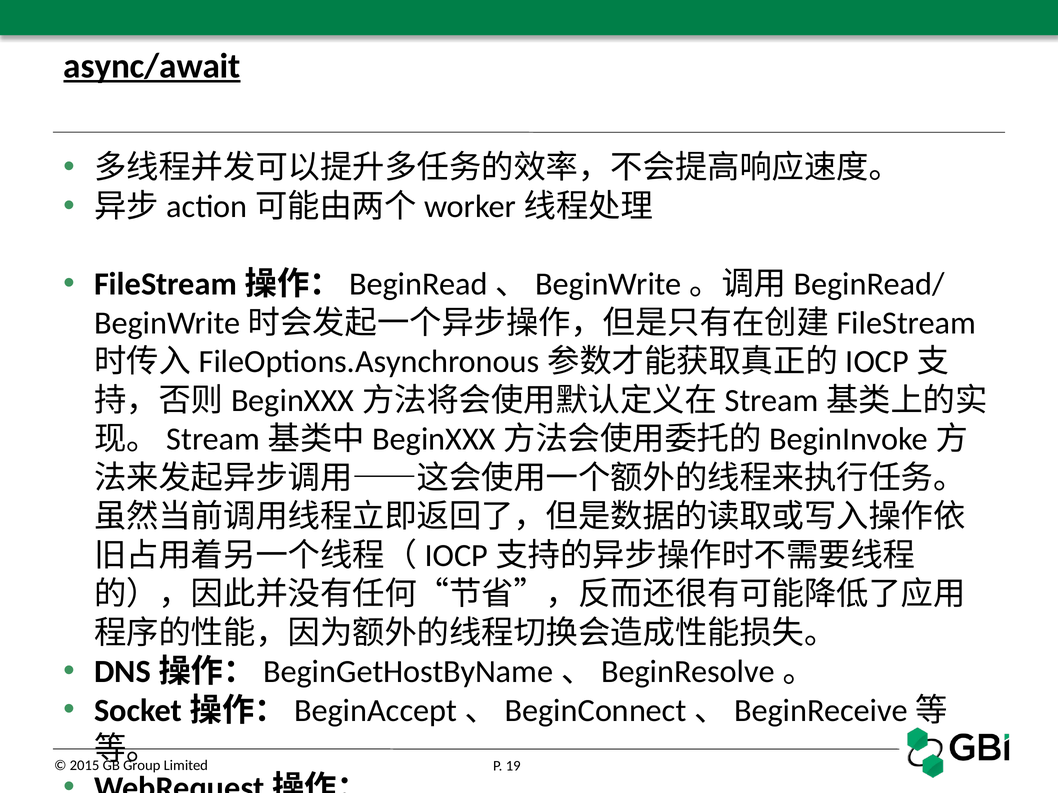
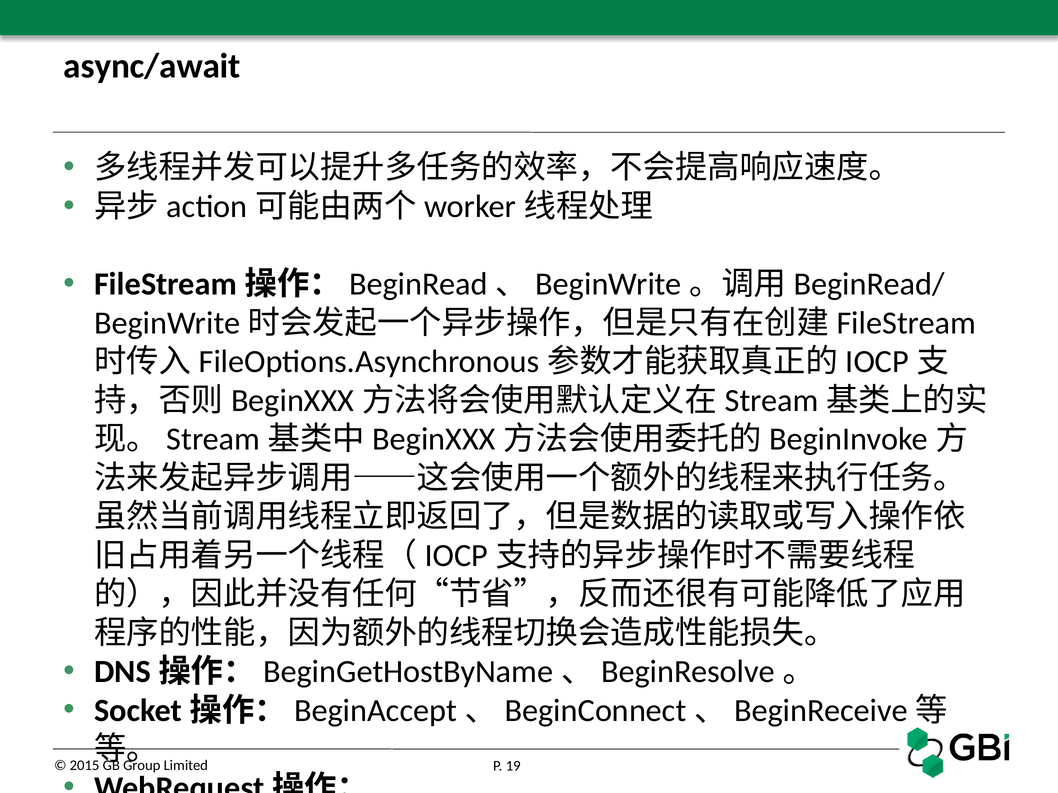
async/await underline: present -> none (152, 66)
